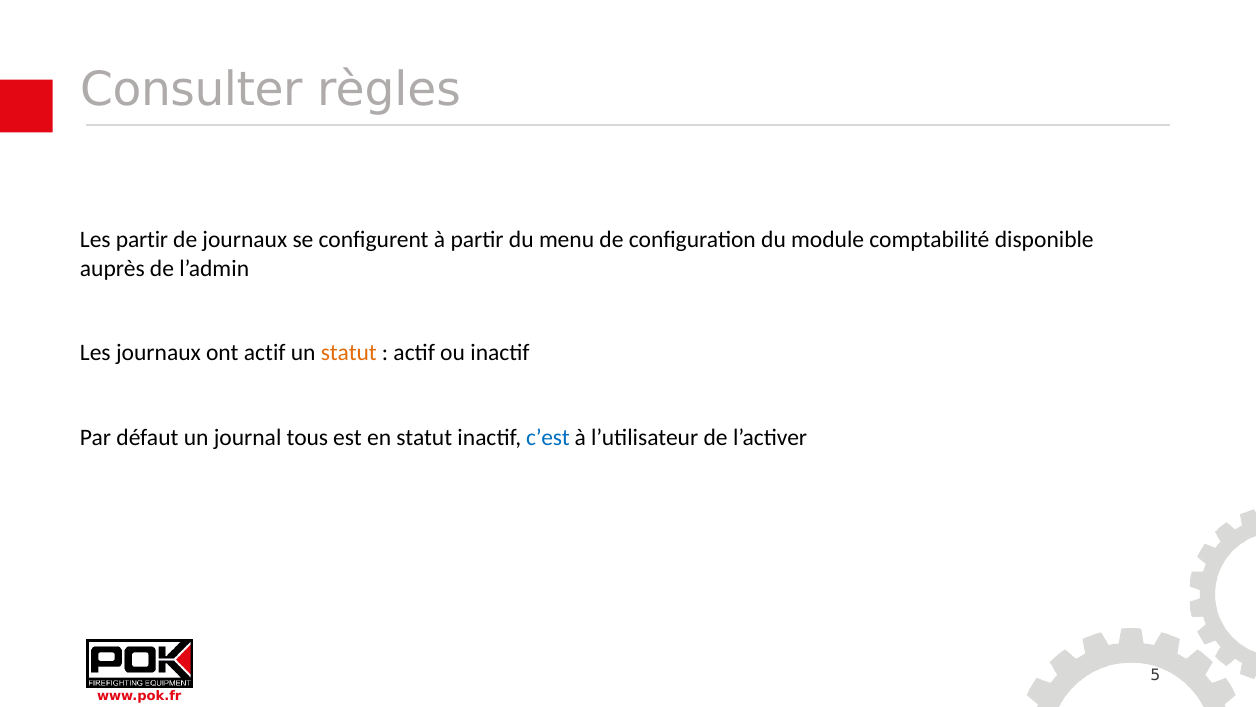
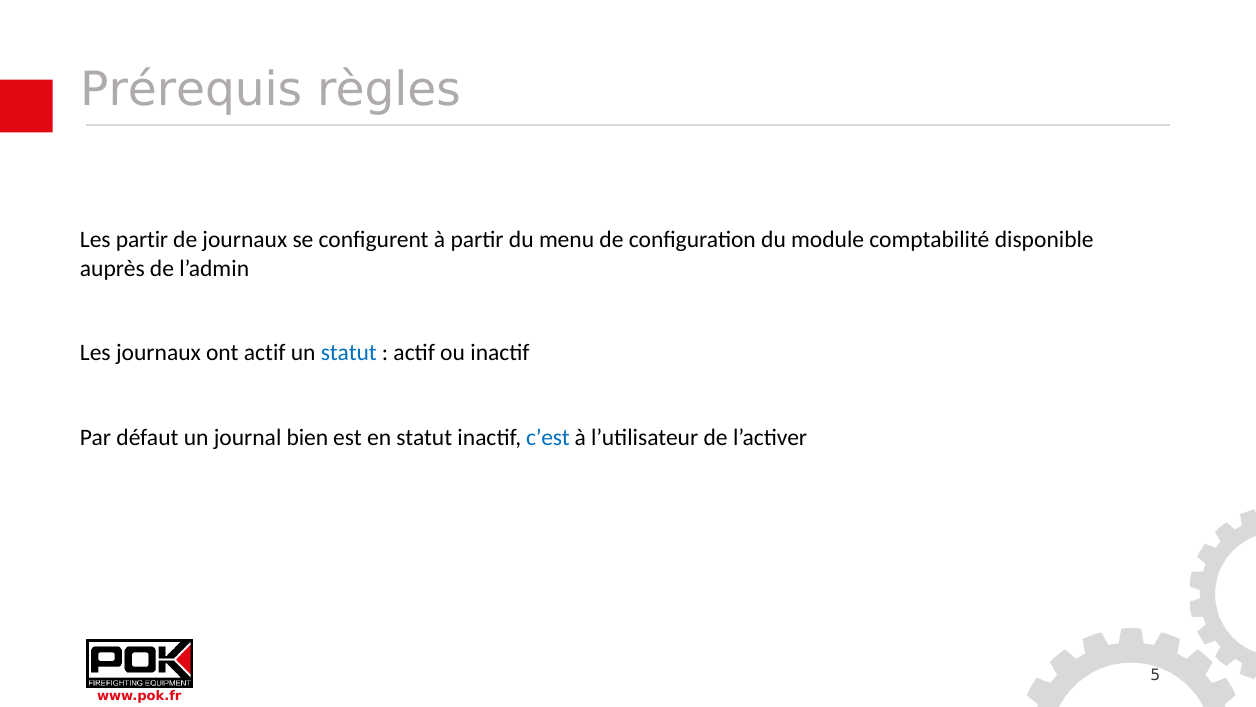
Consulter: Consulter -> Prérequis (191, 90)
statut colour: orange -> blue (349, 353)
tous: tous -> bien (307, 438)
